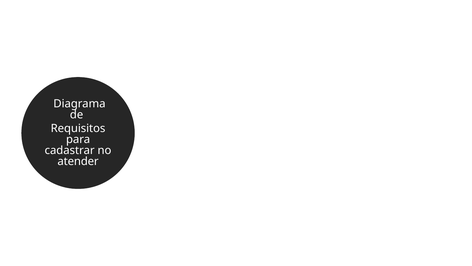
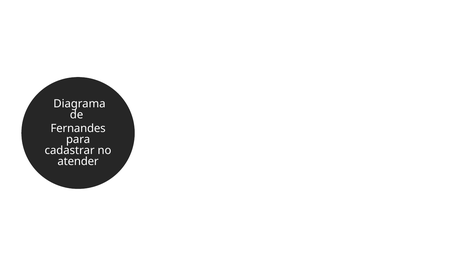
Requisitos: Requisitos -> Fernandes (78, 128)
